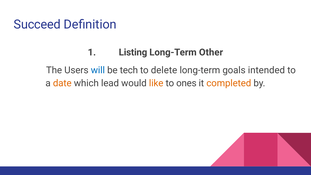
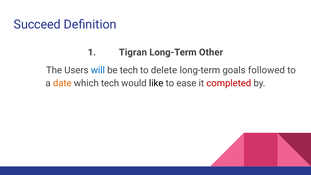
Listing: Listing -> Tigran (133, 52)
intended: intended -> followed (266, 70)
which lead: lead -> tech (110, 83)
like colour: orange -> black (156, 83)
ones: ones -> ease (186, 83)
completed colour: orange -> red (229, 83)
